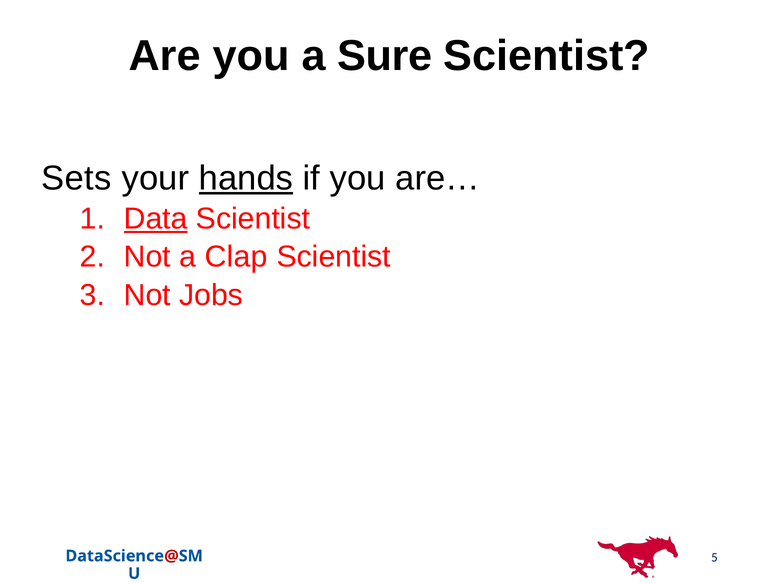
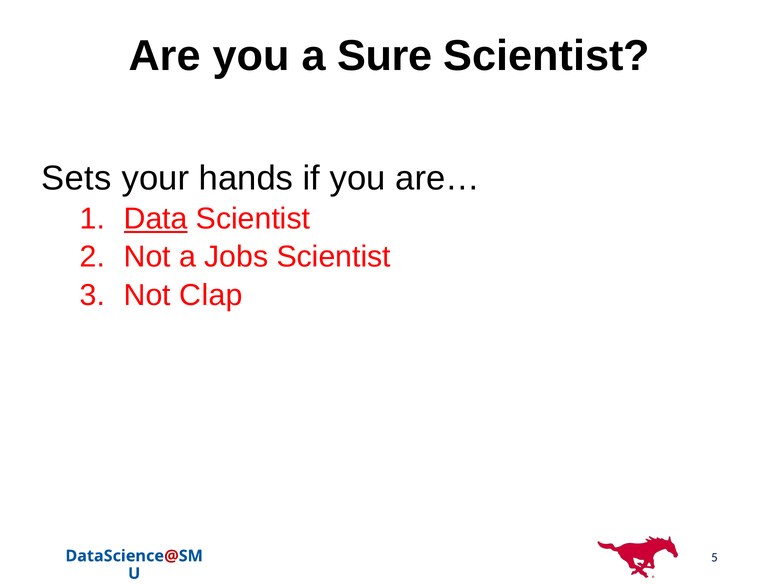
hands underline: present -> none (246, 178)
Clap: Clap -> Jobs (236, 257)
Jobs: Jobs -> Clap (211, 295)
